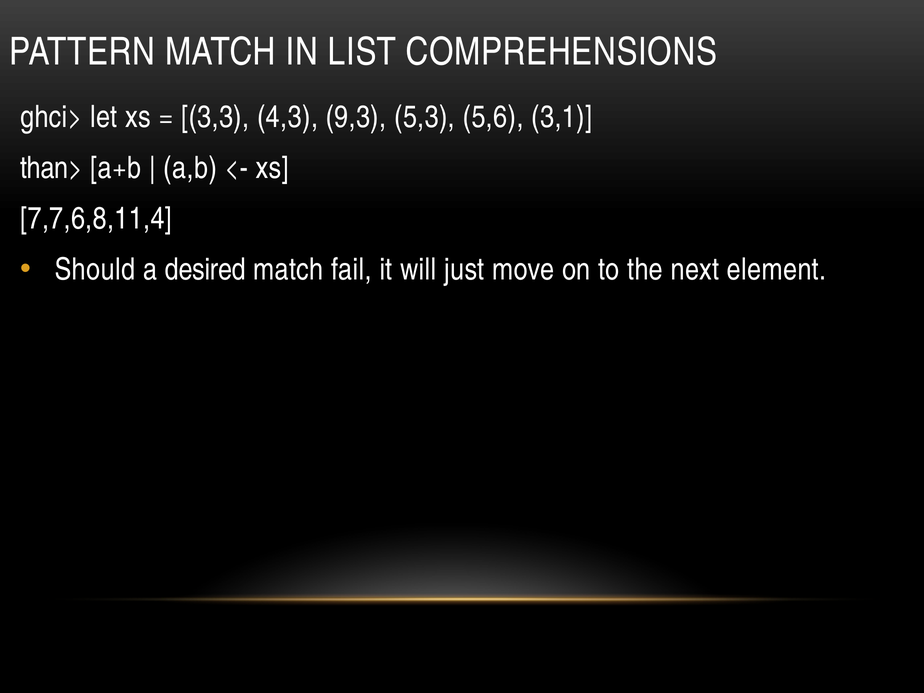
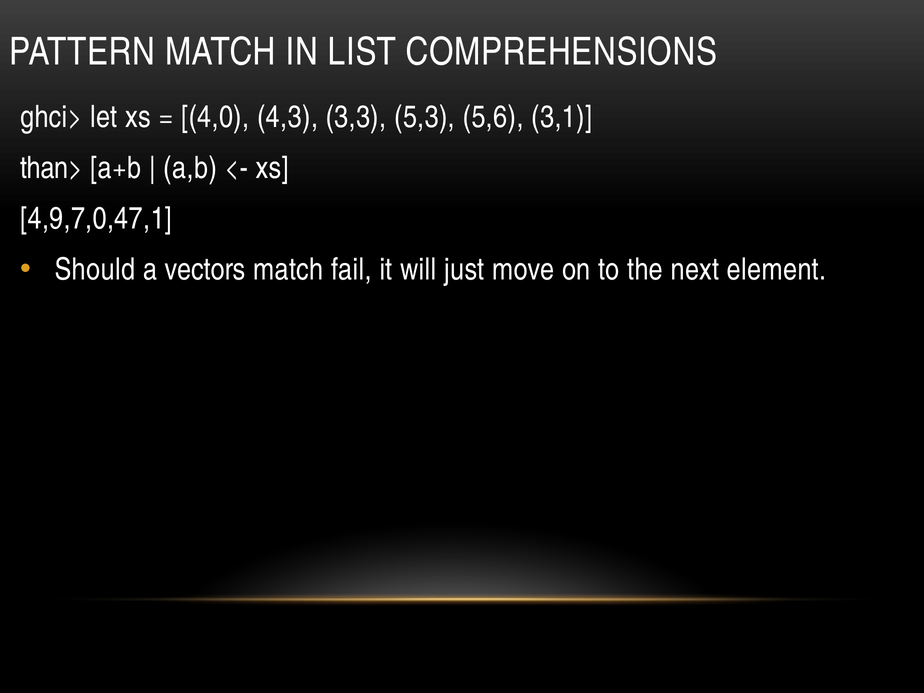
3,3: 3,3 -> 4,0 (215, 117)
9,3: 9,3 -> 3,3 (356, 117)
7,7,6,8,11,4: 7,7,6,8,11,4 -> 4,9,7,0,47,1 (96, 219)
desired: desired -> vectors (205, 270)
